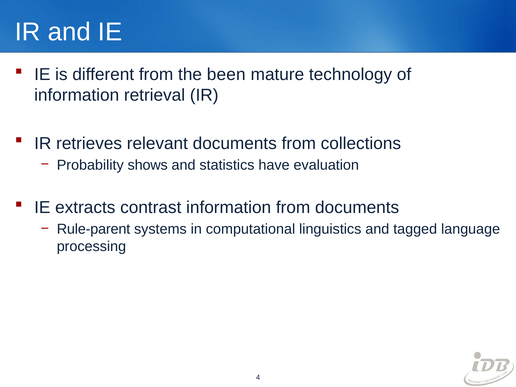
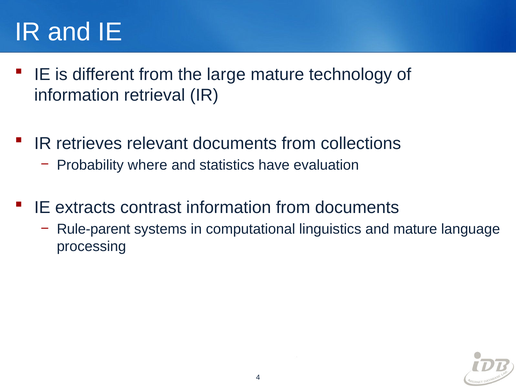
been: been -> large (226, 75)
shows: shows -> where (148, 165)
and tagged: tagged -> mature (415, 229)
